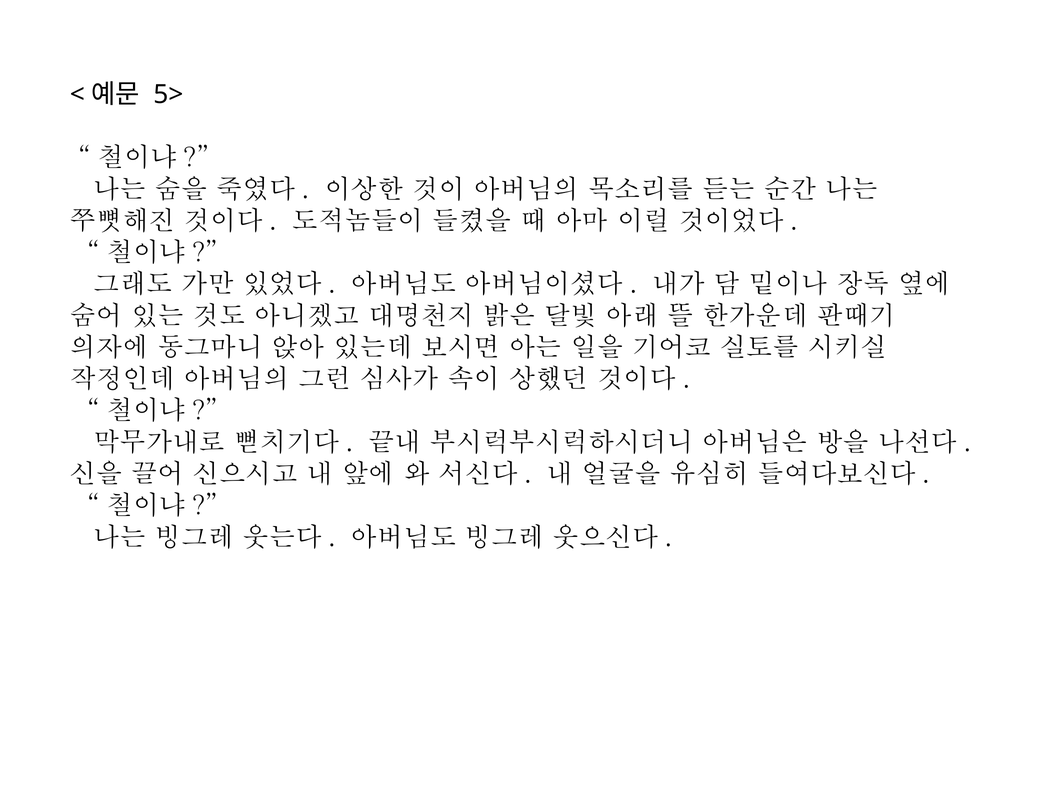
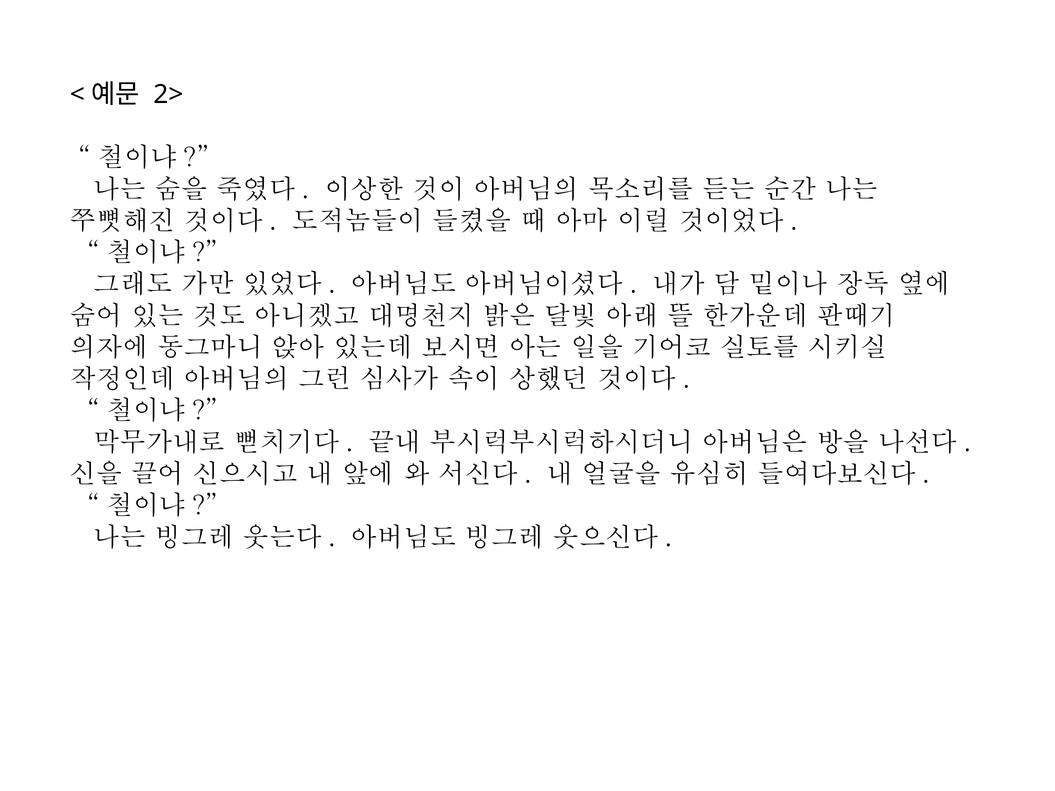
5>: 5> -> 2> (168, 94)
